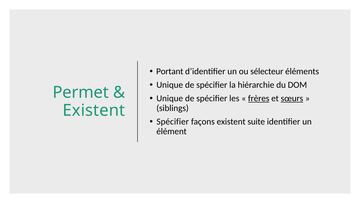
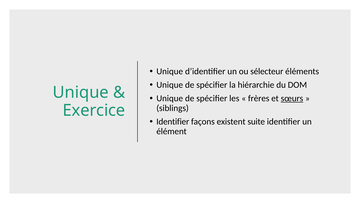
Portant: Portant -> Unique (170, 71)
Permet: Permet -> Unique (81, 92)
frères underline: present -> none (259, 98)
Existent: Existent -> Exercice (94, 110)
Spécifier: Spécifier -> Identifier (173, 121)
